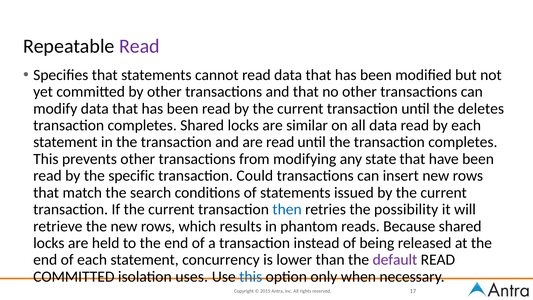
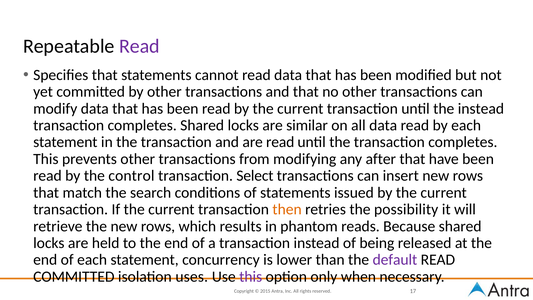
the deletes: deletes -> instead (481, 109)
state: state -> after (381, 159)
specific: specific -> control (131, 176)
Could: Could -> Select (255, 176)
then colour: blue -> orange (287, 209)
this colour: blue -> purple (251, 277)
